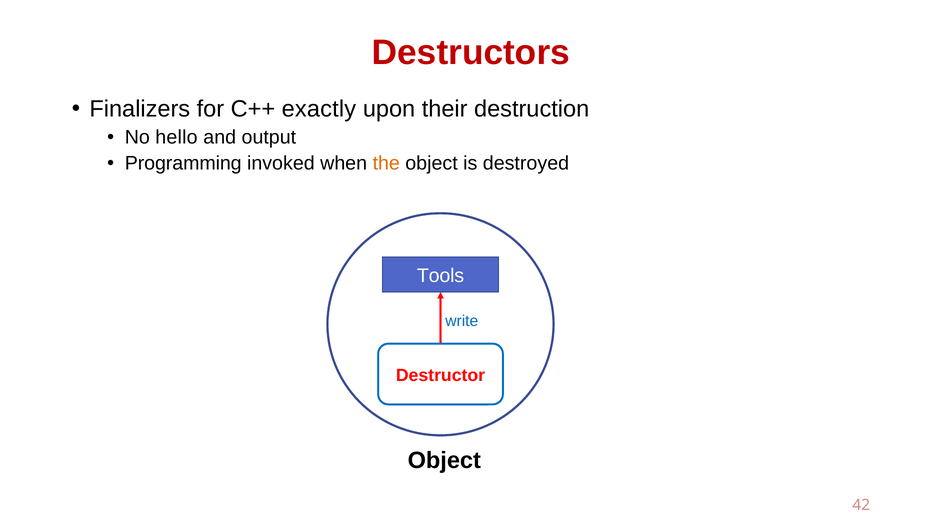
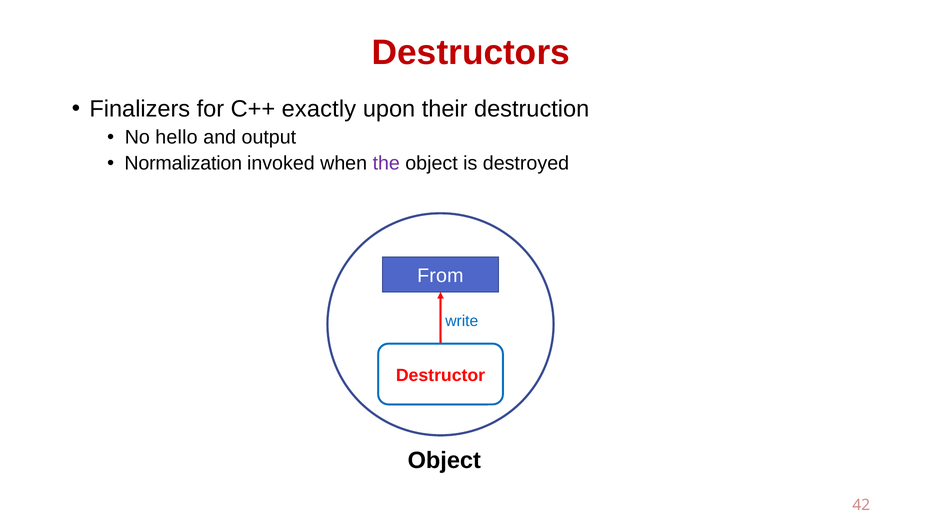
Programming: Programming -> Normalization (183, 163)
the colour: orange -> purple (386, 163)
Tools: Tools -> From (440, 276)
